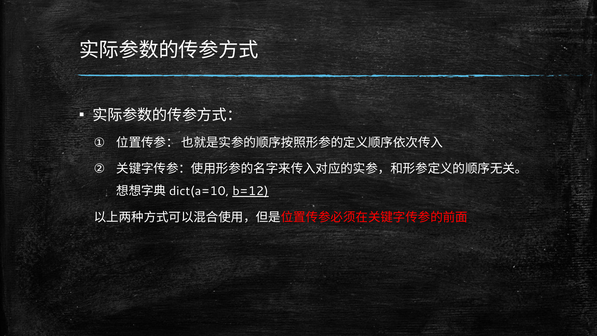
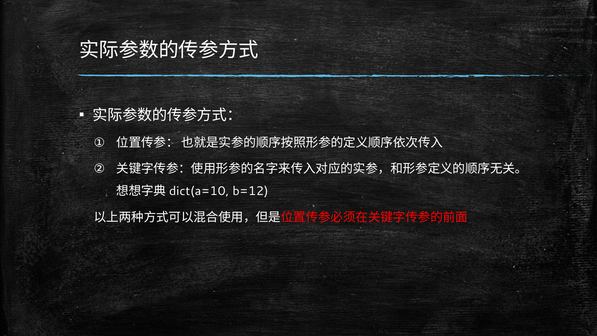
b=12 underline: present -> none (250, 191)
